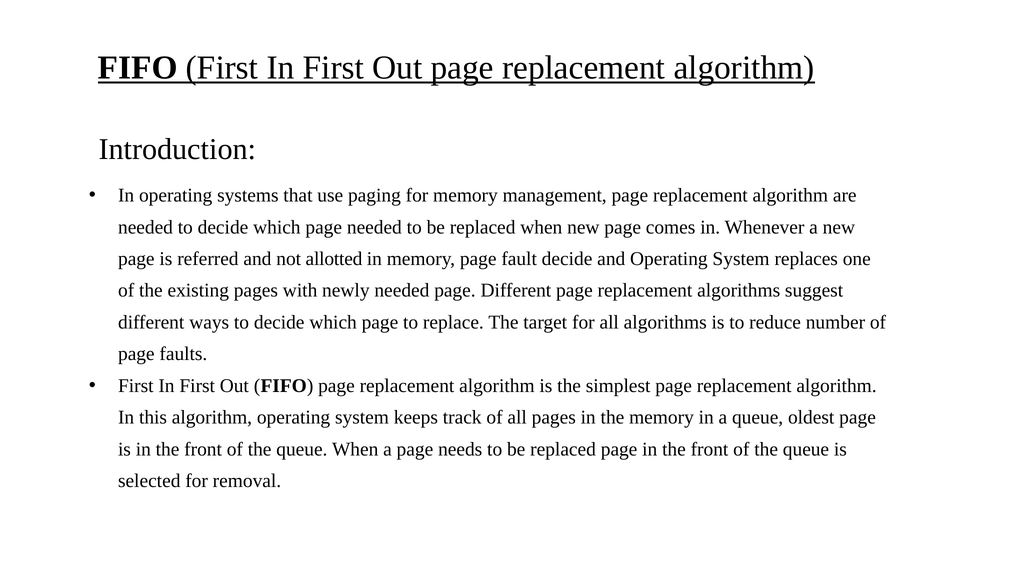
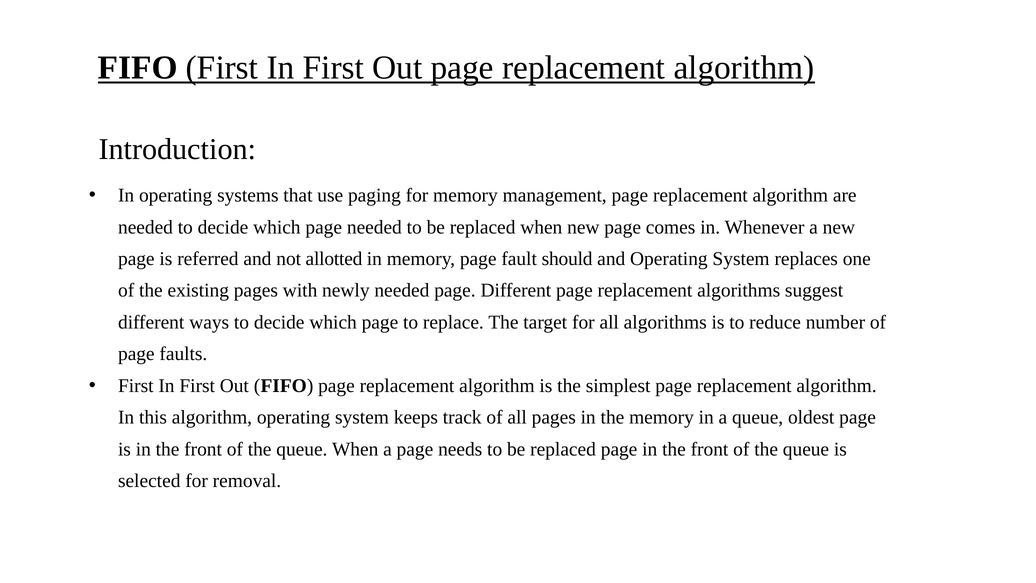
fault decide: decide -> should (567, 259)
